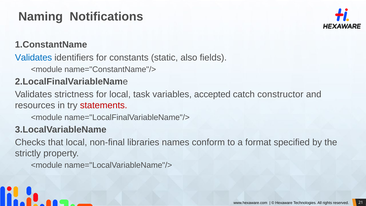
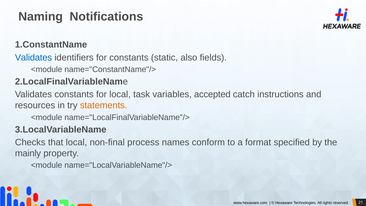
Validates strictness: strictness -> constants (74, 94)
constructor: constructor -> instructions (280, 94)
statements colour: red -> orange (104, 105)
libraries: libraries -> process (143, 142)
strictly: strictly -> mainly (28, 153)
